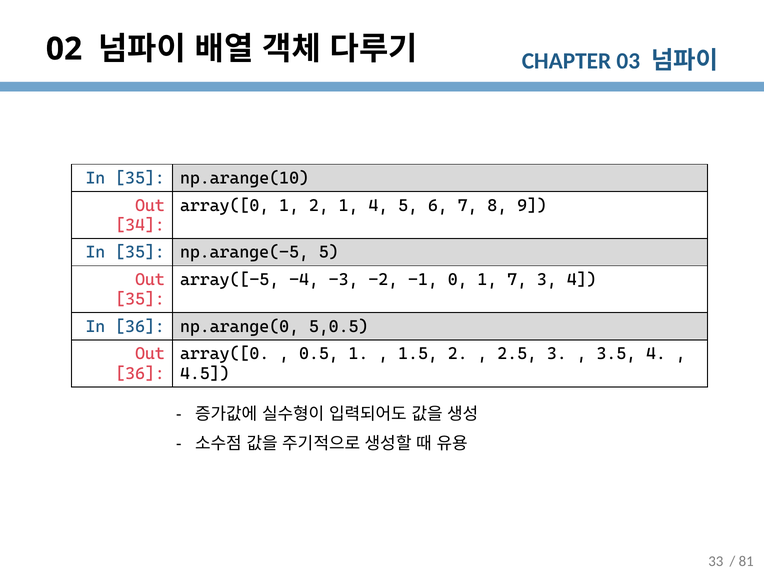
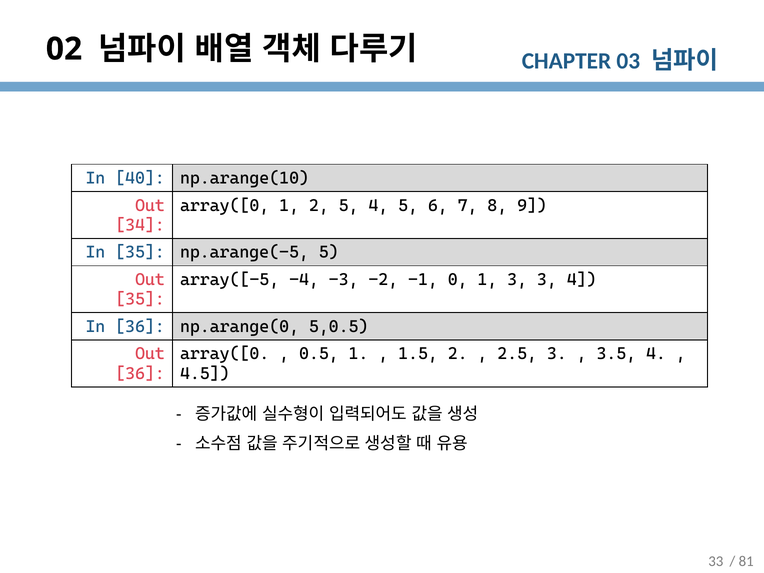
35: 35 -> 40 (140, 178)
2 1: 1 -> 5 (349, 205)
1 7: 7 -> 3 (517, 280)
